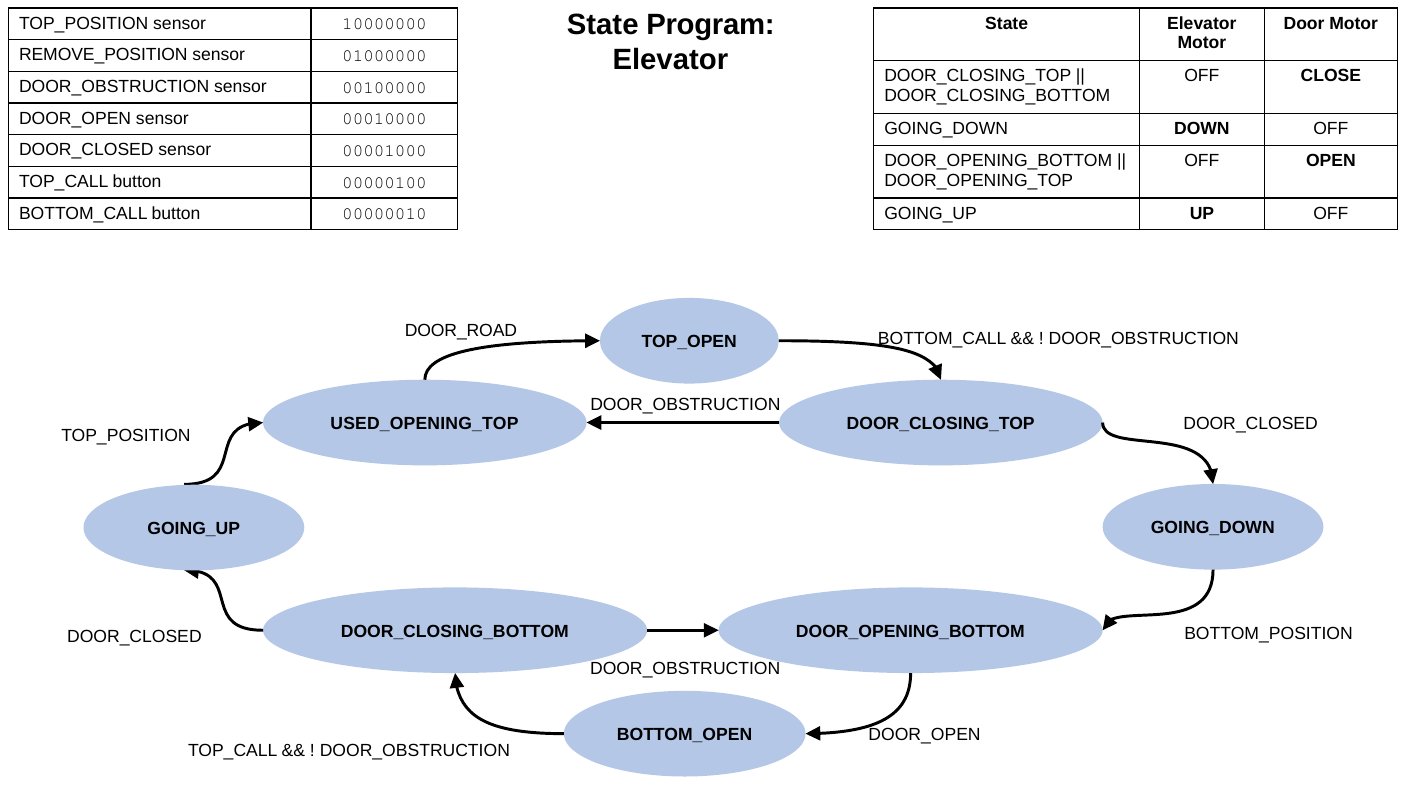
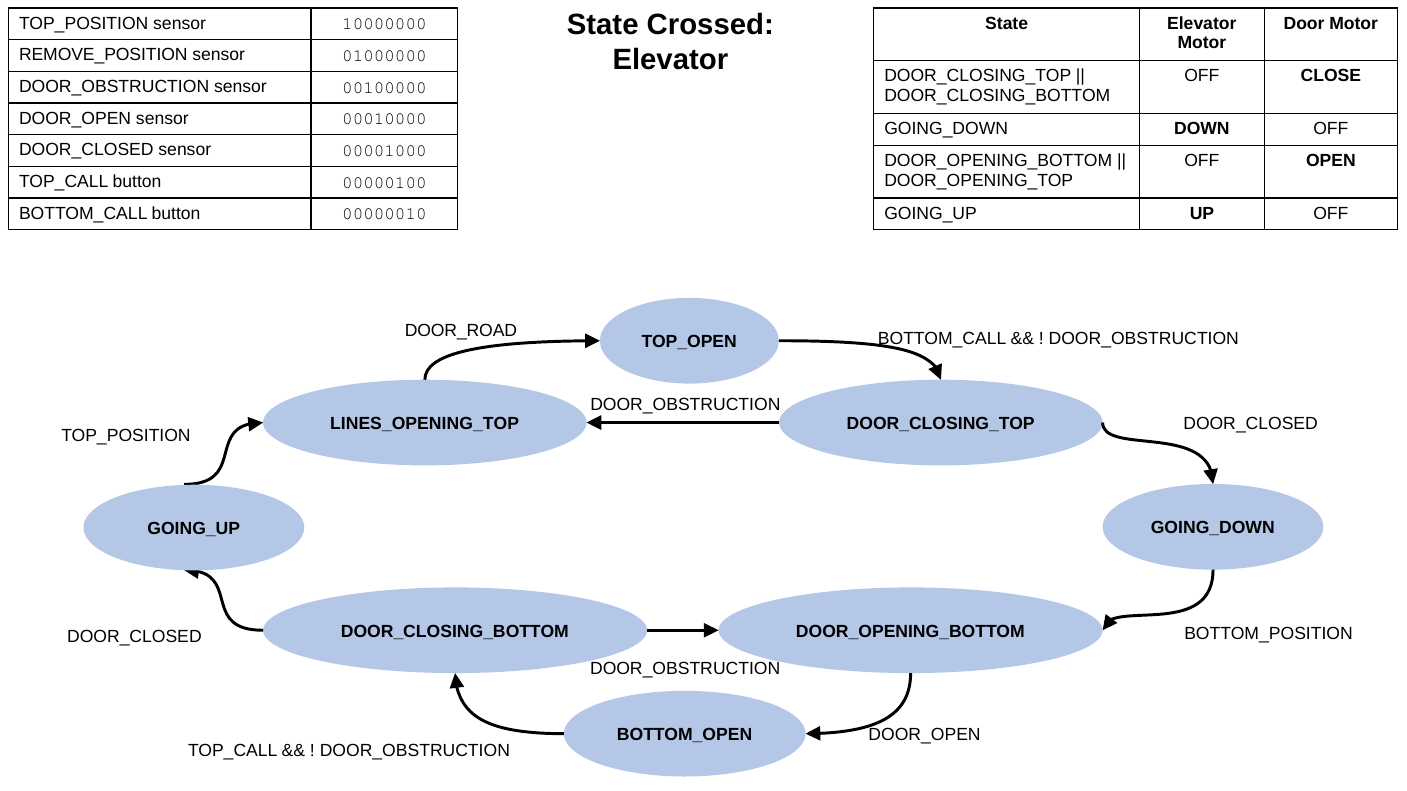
Program: Program -> Crossed (710, 25)
USED_OPENING_TOP: USED_OPENING_TOP -> LINES_OPENING_TOP (425, 424)
